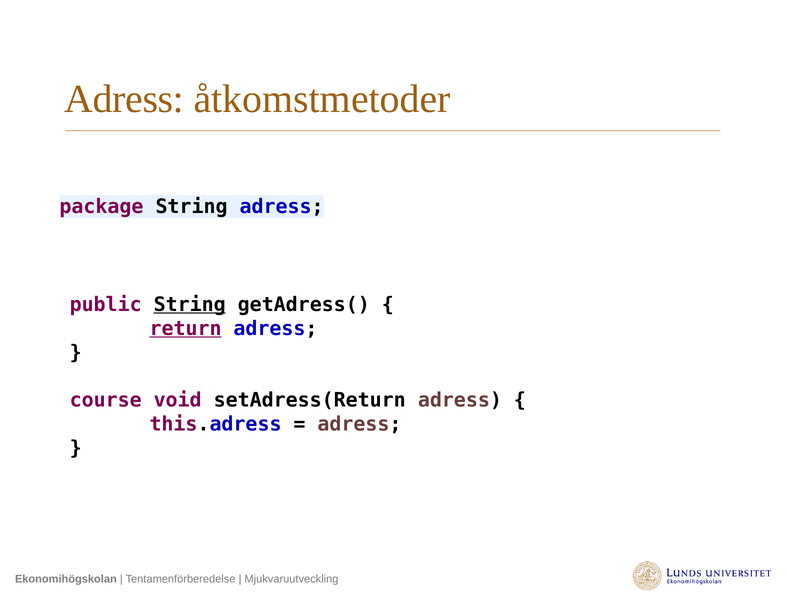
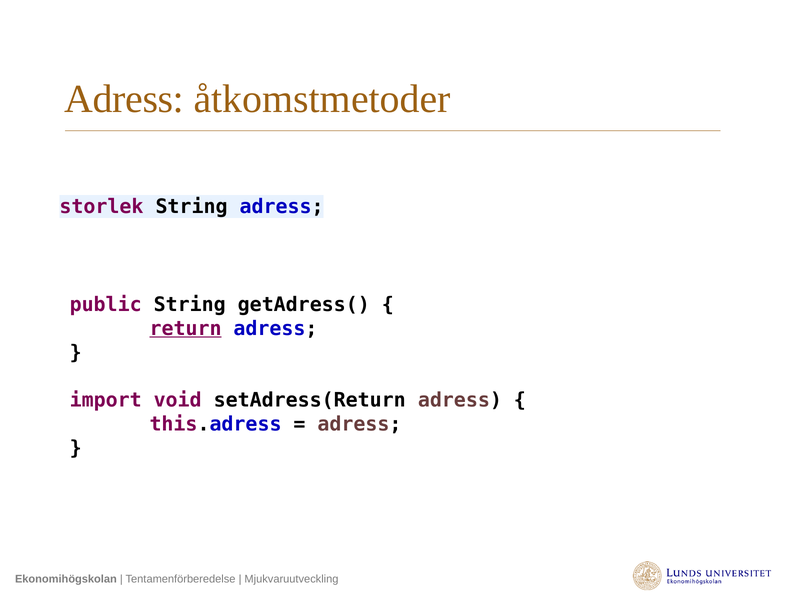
package: package -> storlek (101, 207)
String underline: present -> none (190, 305)
course: course -> import (106, 401)
